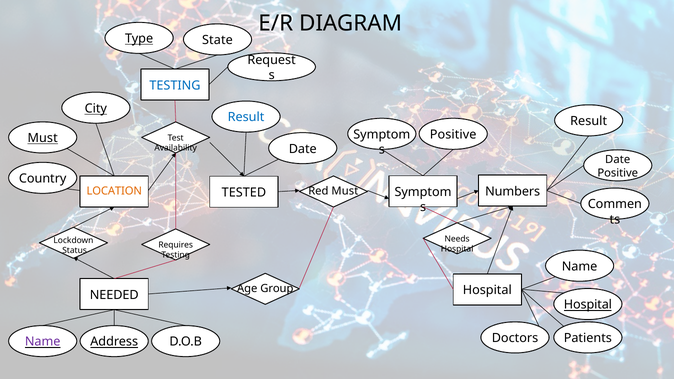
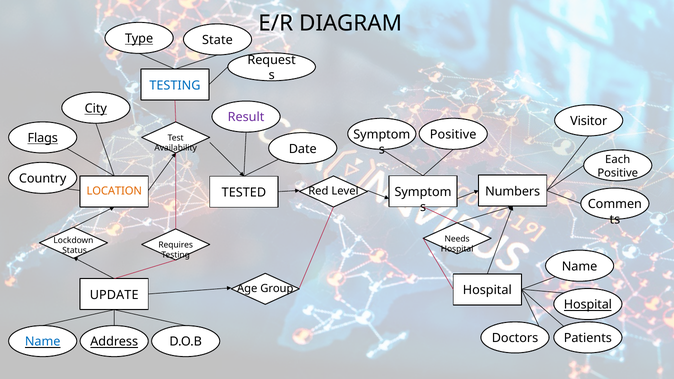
Result colour: blue -> purple (246, 117)
Result: Result -> Visitor (589, 121)
Must: Must -> Flags (43, 138)
Date: Date -> Each (618, 160)
Red Must: Must -> Level (345, 191)
NEEDED: NEEDED -> UPDATE (114, 295)
Name colour: purple -> blue (43, 342)
